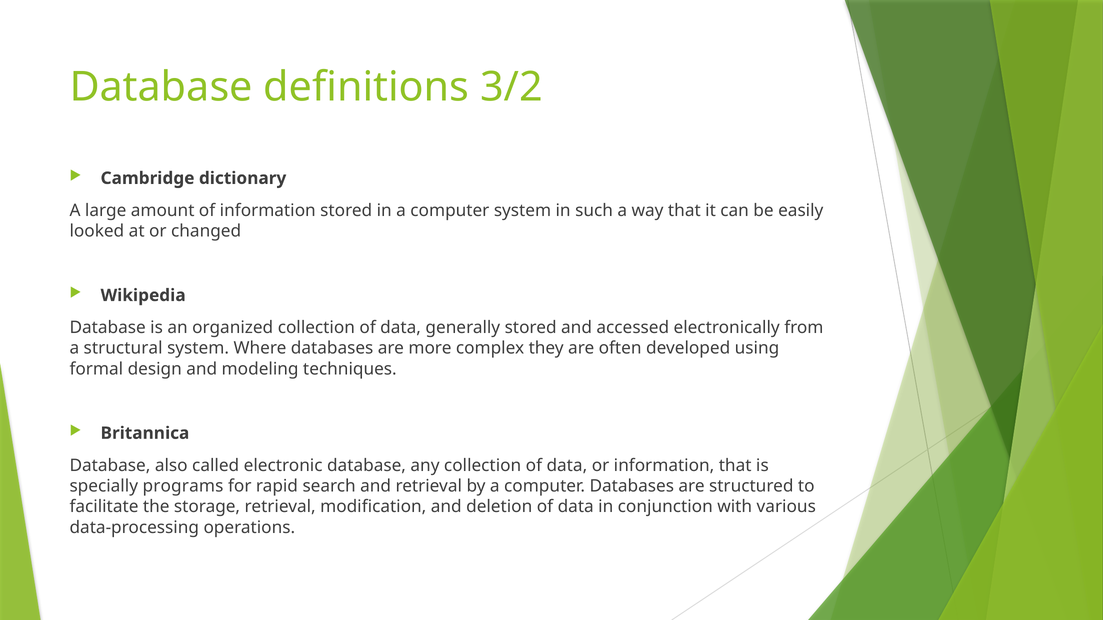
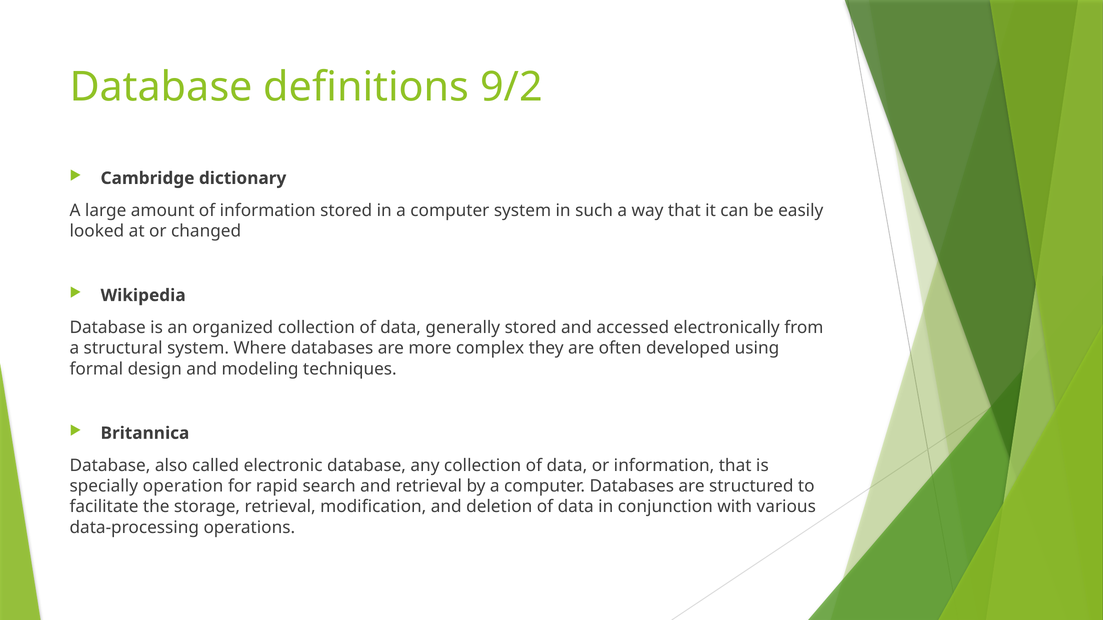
3/2: 3/2 -> 9/2 (511, 87)
programs: programs -> operation (183, 486)
